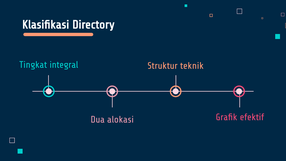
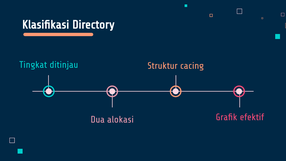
integral: integral -> ditinjau (64, 65)
teknik: teknik -> cacing (192, 66)
